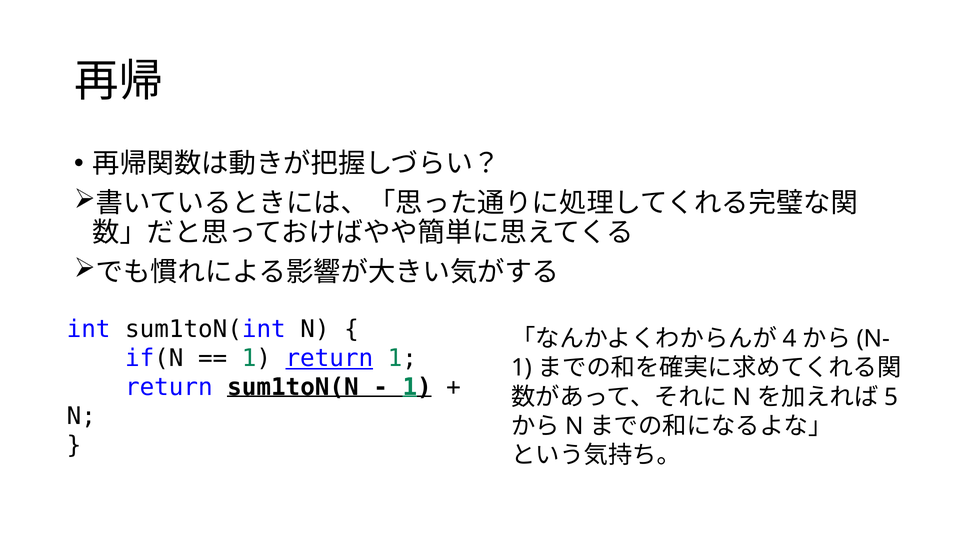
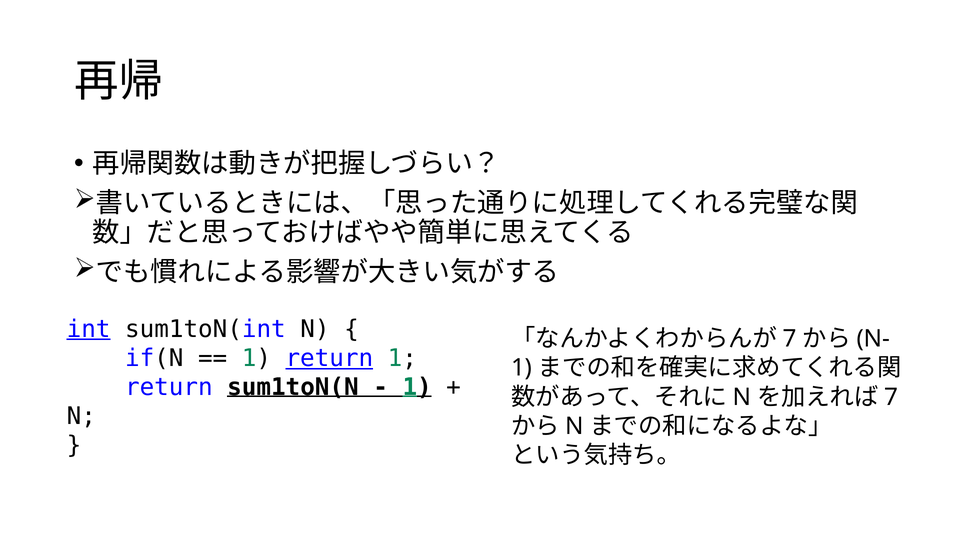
int underline: none -> present (89, 329)
4: 4 -> 7 (790, 339)
5: 5 -> 7 (891, 397)
